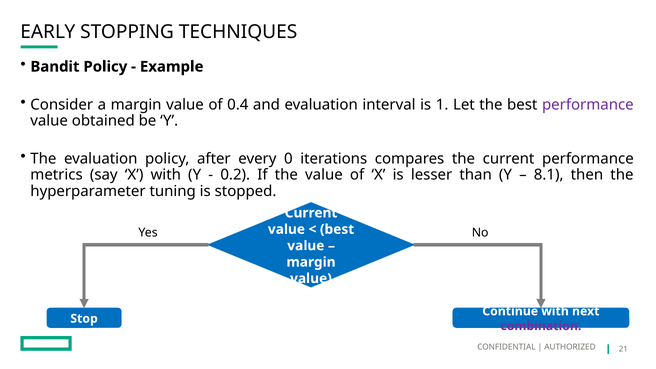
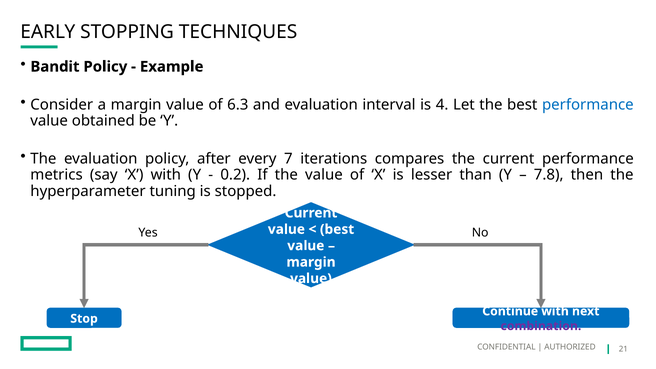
0.4: 0.4 -> 6.3 (238, 105)
1: 1 -> 4 (442, 105)
performance colour: purple -> blue (588, 105)
0: 0 -> 7 (288, 159)
8.1: 8.1 -> 7.8 (549, 175)
